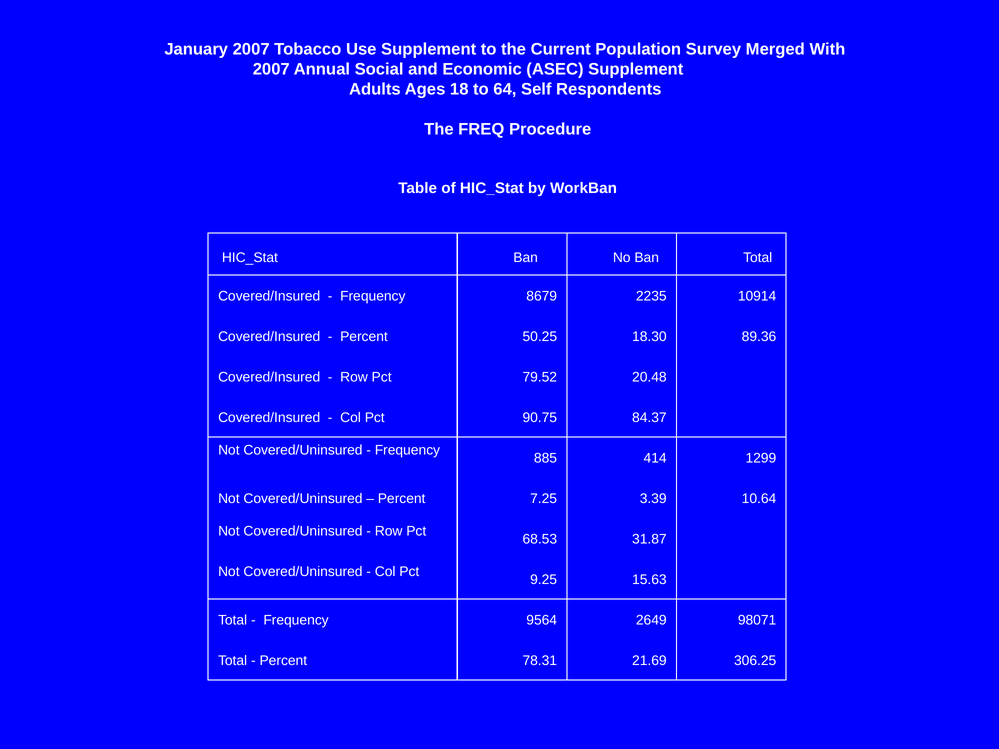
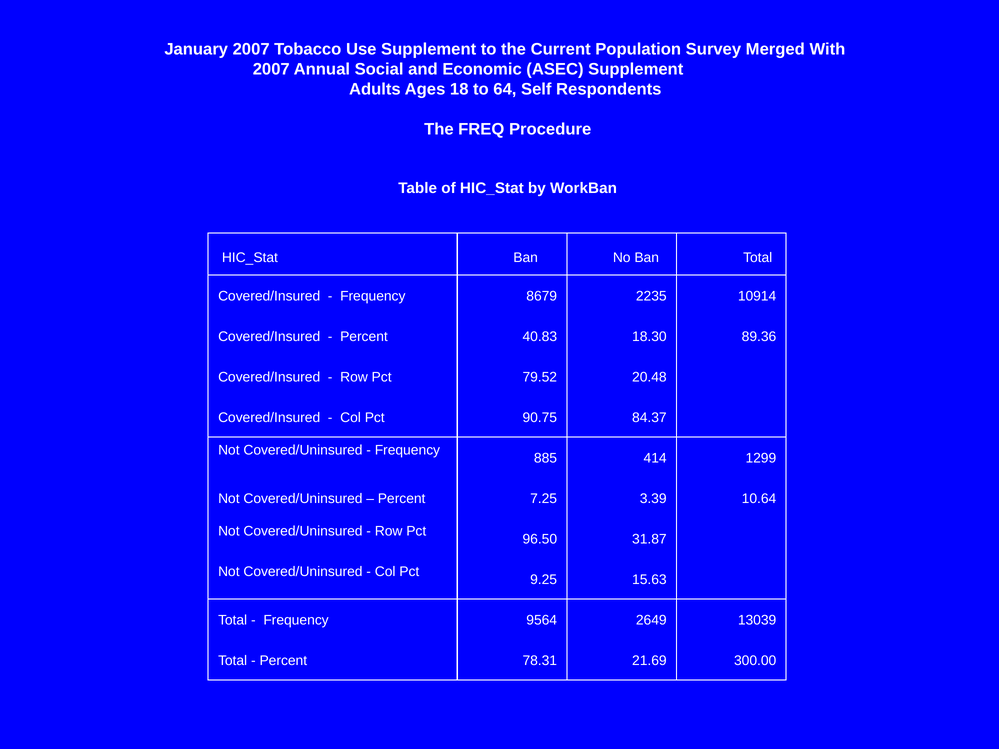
50.25: 50.25 -> 40.83 (540, 337)
68.53: 68.53 -> 96.50 (540, 539)
98071: 98071 -> 13039 (757, 620)
306.25: 306.25 -> 300.00 (755, 661)
